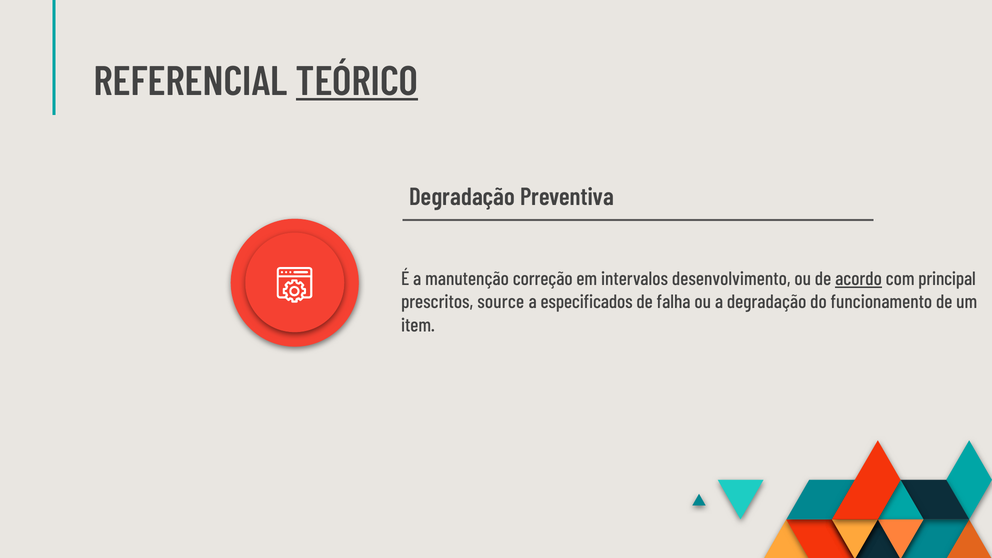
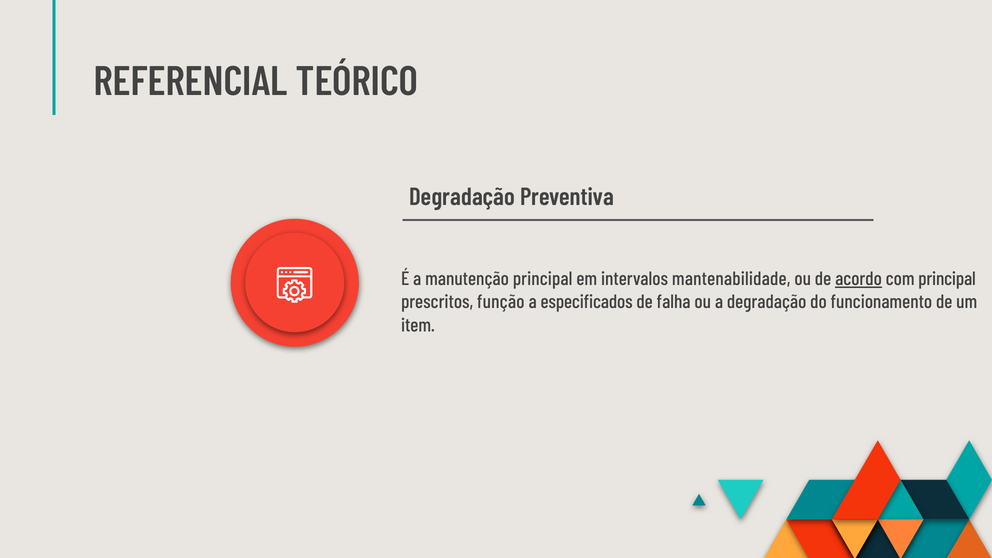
TEÓRICO underline: present -> none (357, 82)
manutenção correção: correção -> principal (543, 279)
desenvolvimento: desenvolvimento -> mantenabilidade (731, 279)
source: source -> função (501, 302)
